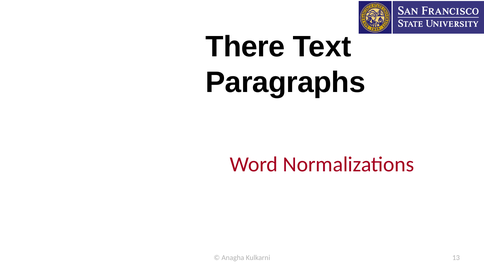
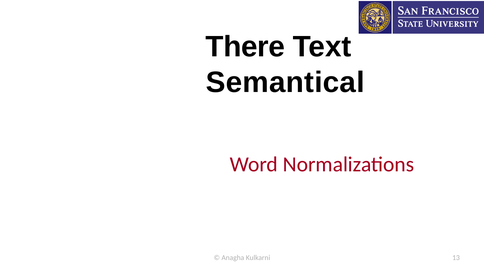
Paragraphs: Paragraphs -> Semantical (285, 82)
